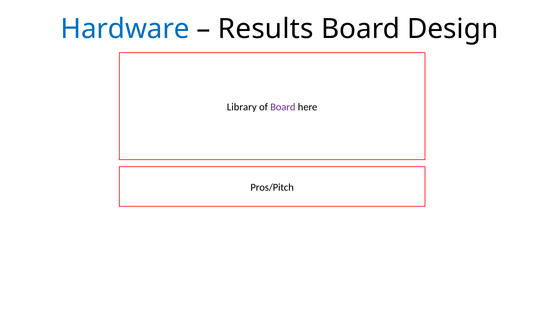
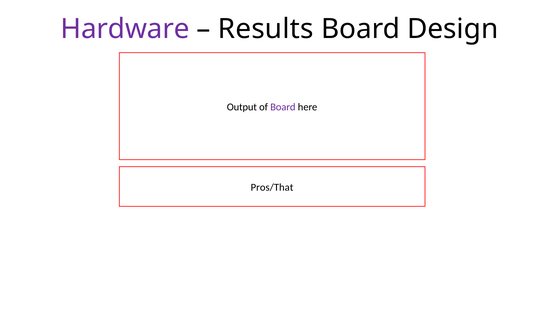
Hardware colour: blue -> purple (125, 29)
Library: Library -> Output (242, 107)
Pros/Pitch: Pros/Pitch -> Pros/That (272, 187)
